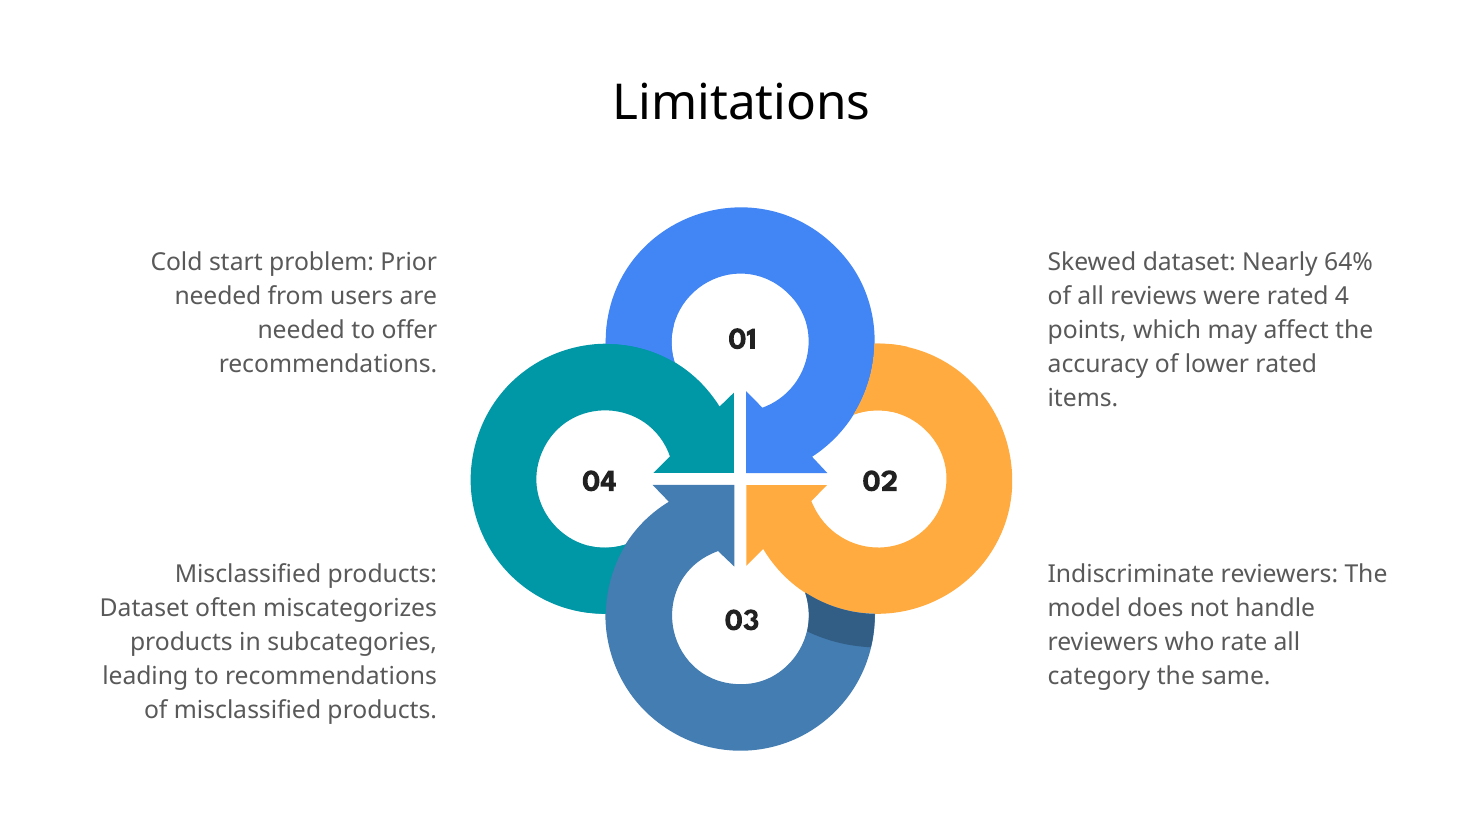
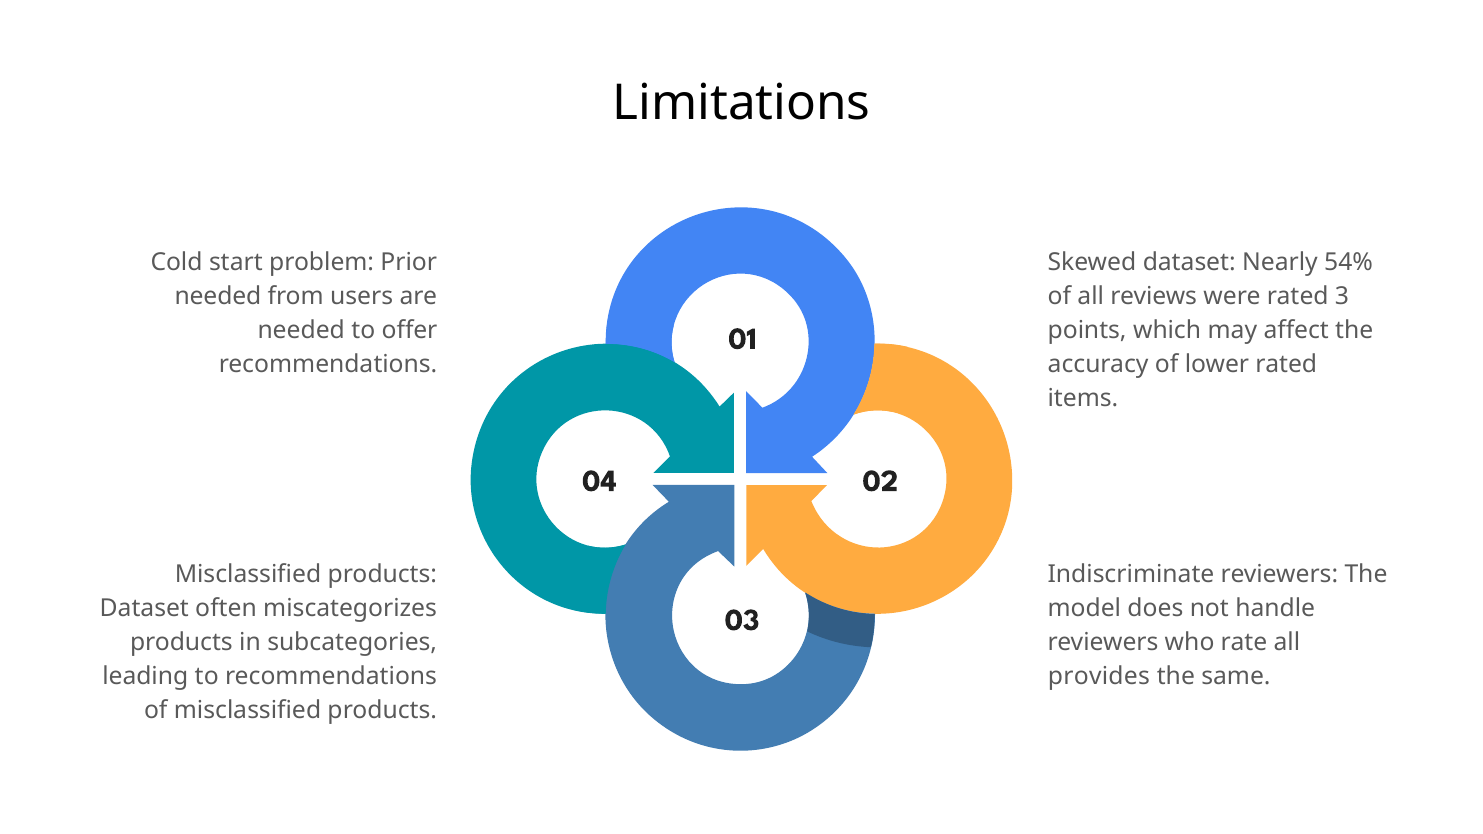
64%: 64% -> 54% (1349, 262)
4: 4 -> 3 (1342, 296)
category: category -> provides (1099, 677)
